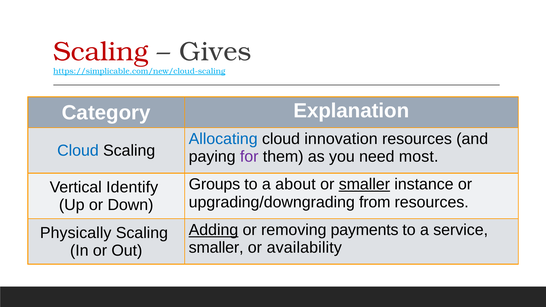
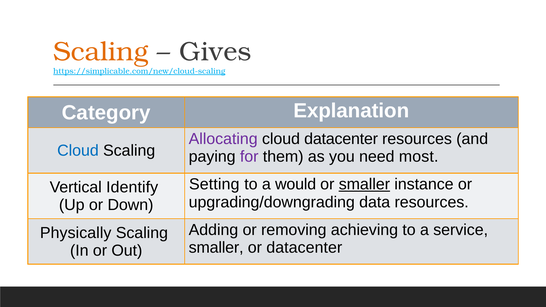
Scaling colour: red -> orange (101, 52)
Allocating colour: blue -> purple (223, 139)
cloud innovation: innovation -> datacenter (341, 139)
Groups: Groups -> Setting (214, 184)
about: about -> would (296, 184)
from: from -> data (375, 202)
Adding underline: present -> none (213, 230)
payments: payments -> achieving (364, 230)
or availability: availability -> datacenter (304, 248)
